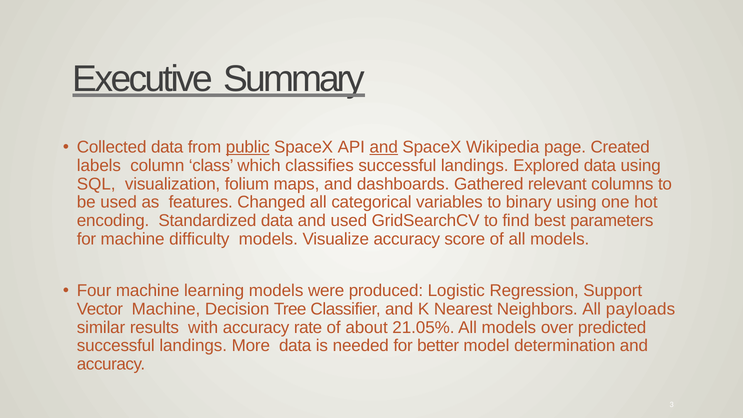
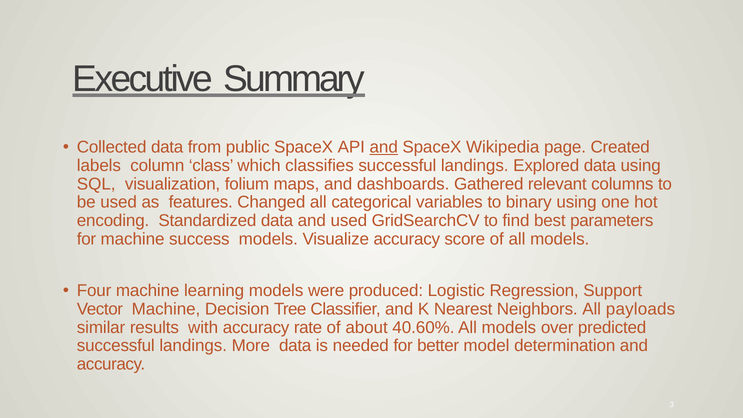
public underline: present -> none (248, 147)
difficulty: difficulty -> success (199, 239)
21.05%: 21.05% -> 40.60% (423, 327)
